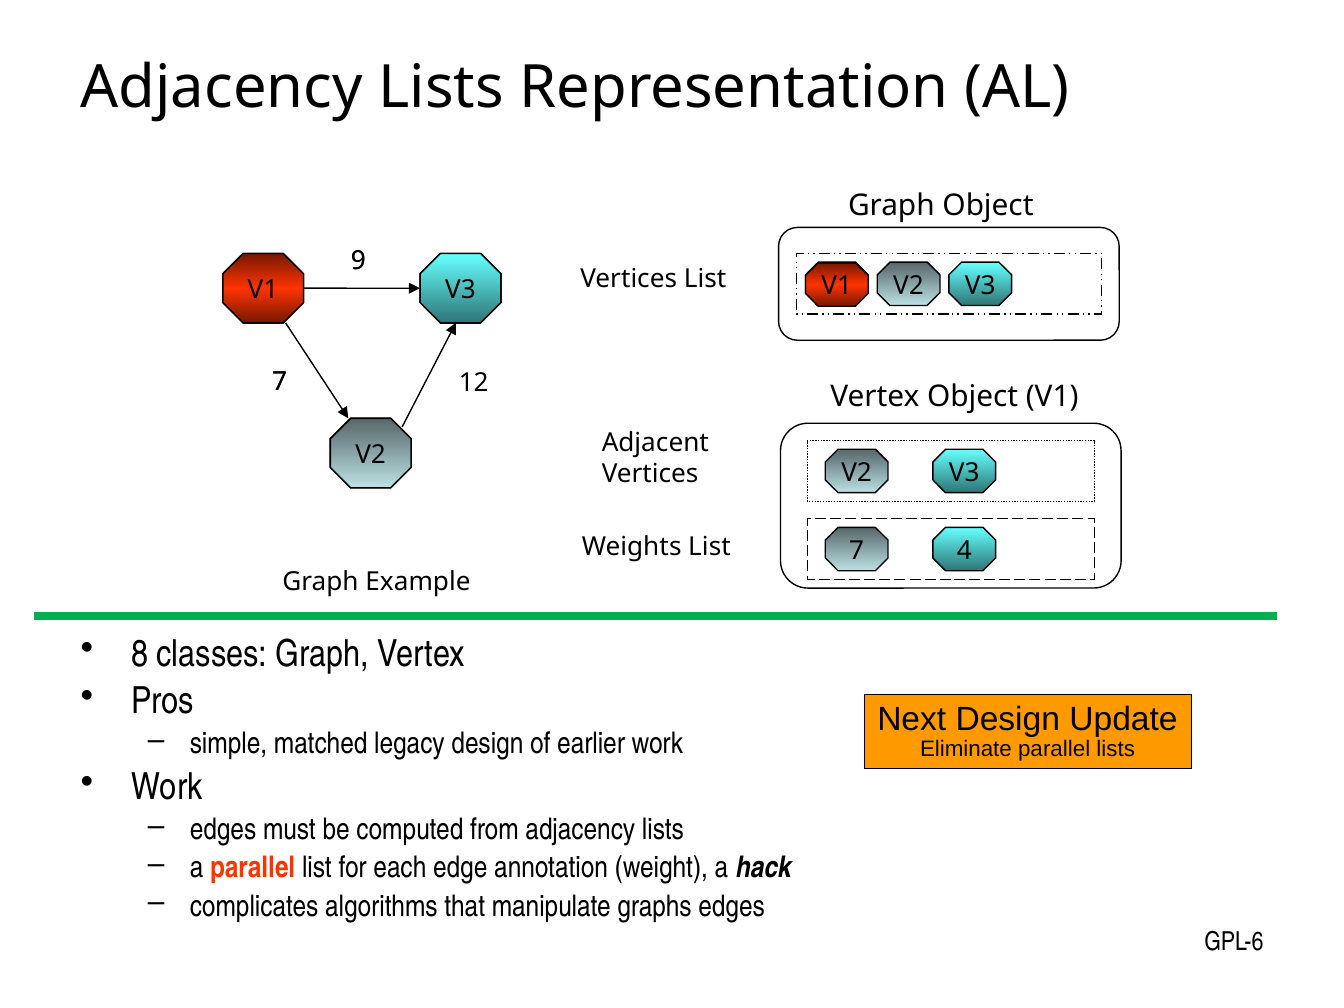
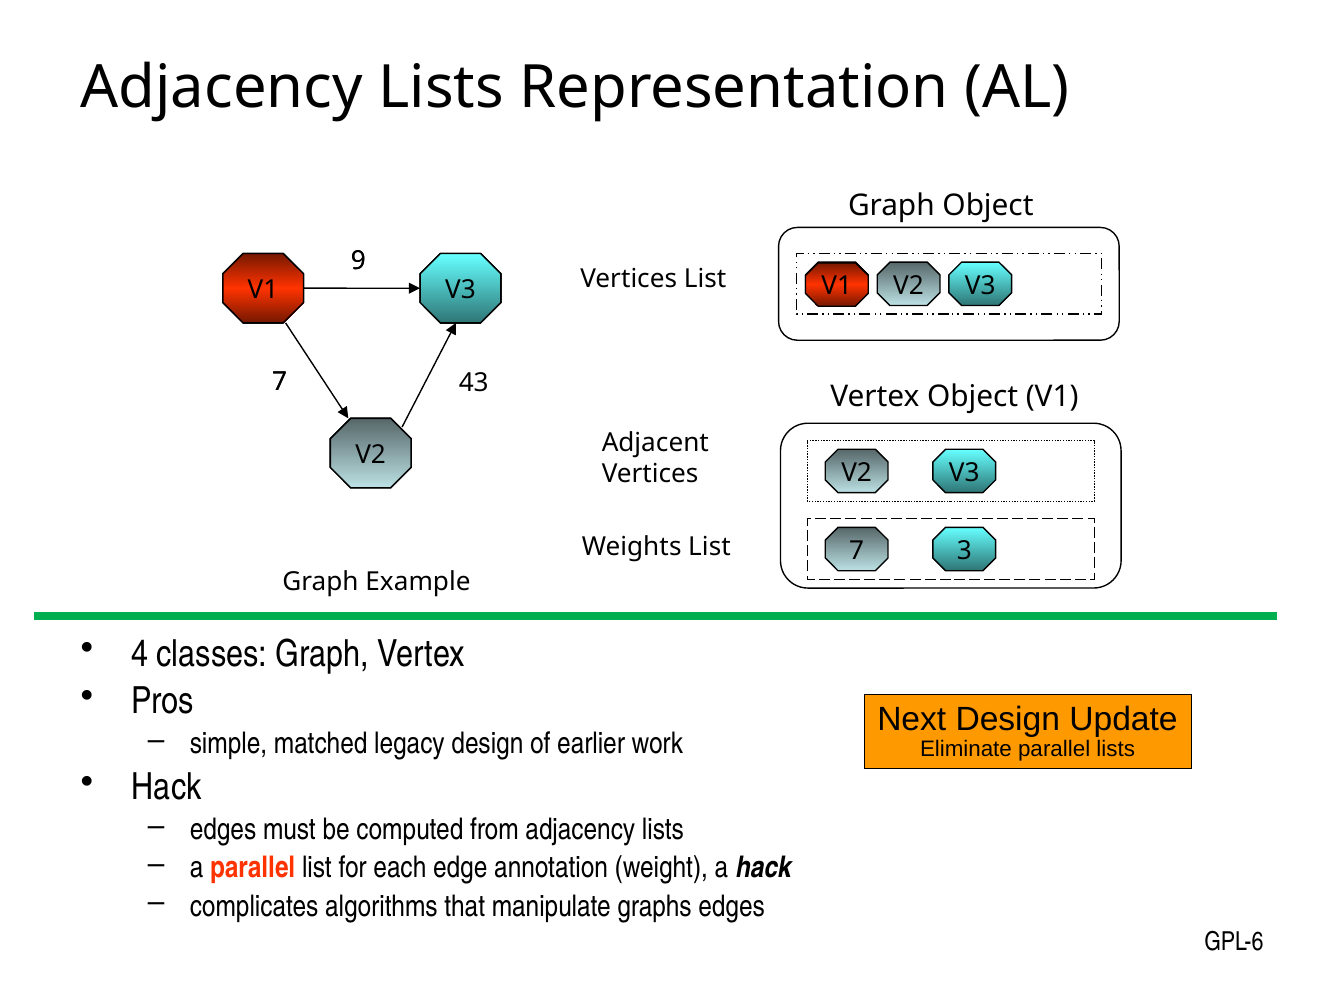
12: 12 -> 43 (474, 383)
4: 4 -> 3 (964, 551)
8: 8 -> 4 (140, 654)
Work: Work -> Hack (167, 788)
